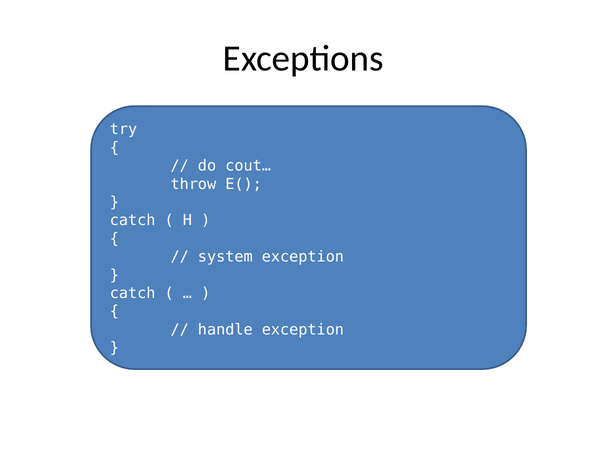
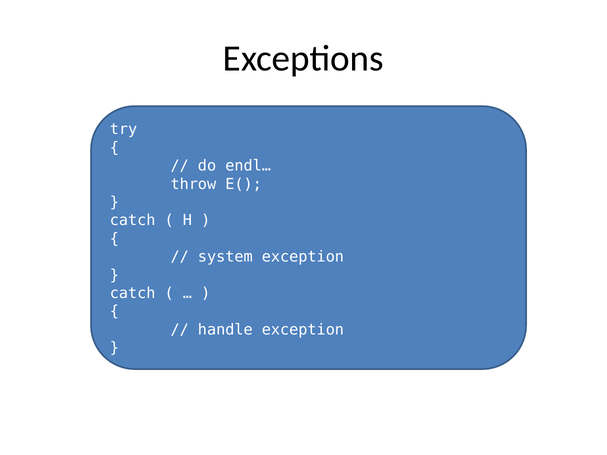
cout…: cout… -> endl… (248, 166)
